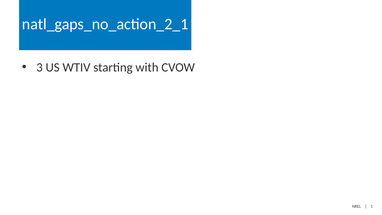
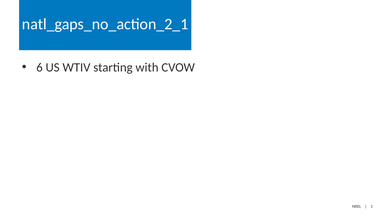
3: 3 -> 6 (40, 67)
